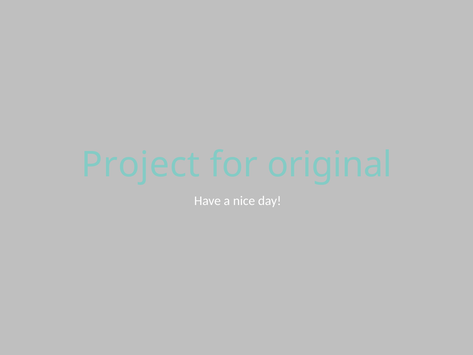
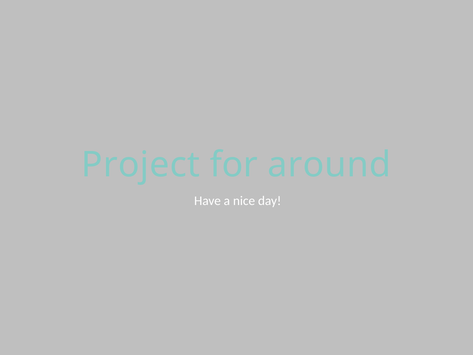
original: original -> around (329, 165)
